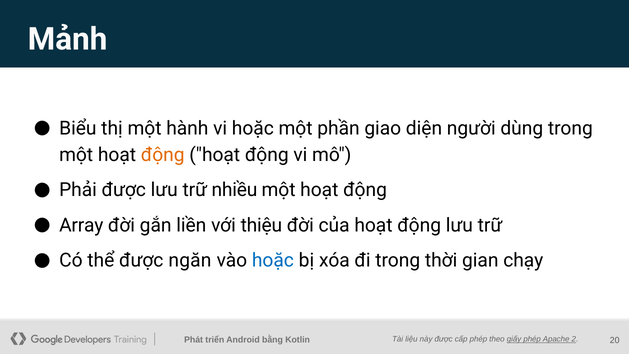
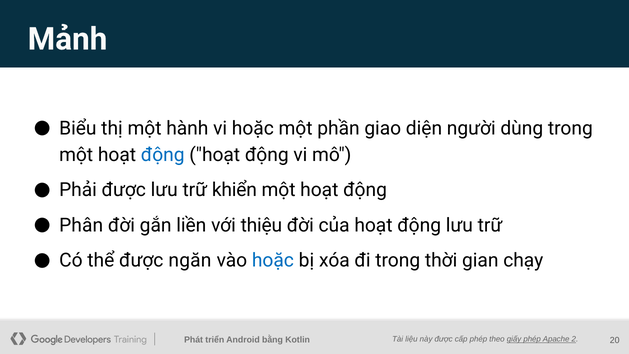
động colour: orange -> blue (163, 155)
nhiều: nhiều -> khiển (234, 190)
Array: Array -> Phân (81, 225)
